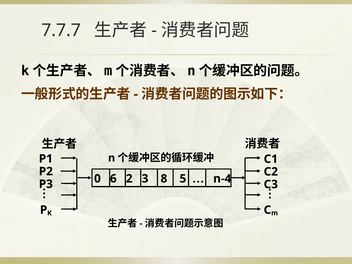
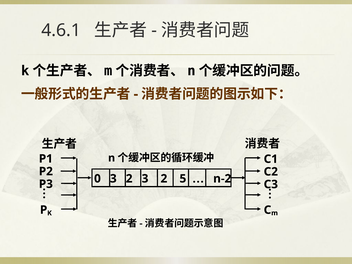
7.7.7: 7.7.7 -> 4.6.1 (61, 30)
0 6: 6 -> 3 (113, 179)
2 3 8: 8 -> 2 (164, 179)
n-4: n-4 -> n-2 (222, 179)
